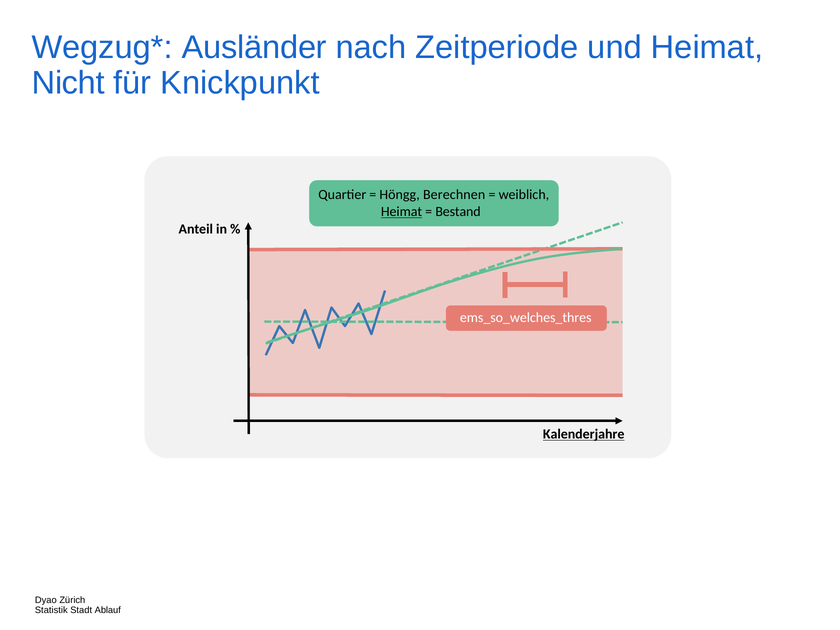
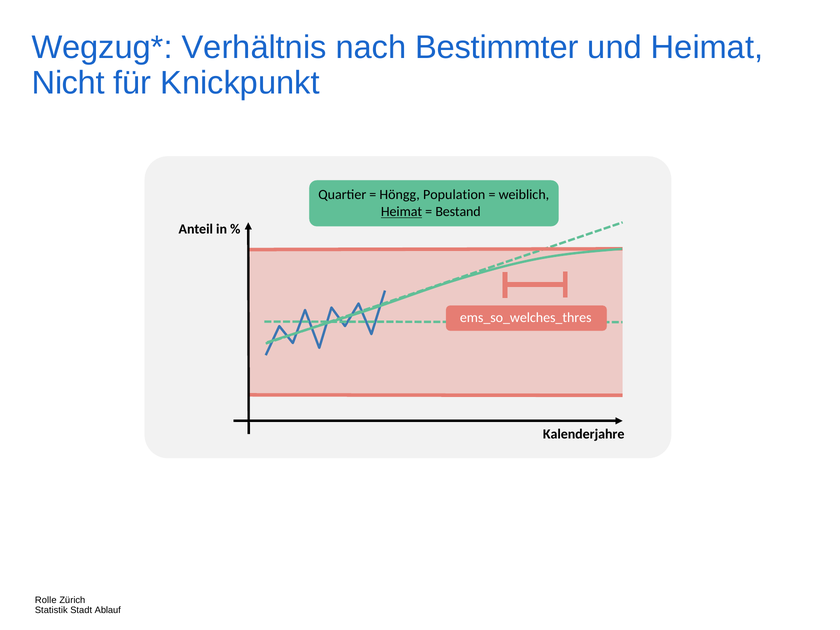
Ausländer: Ausländer -> Verhältnis (254, 47)
Zeitperiode: Zeitperiode -> Bestimmter (497, 47)
Berechnen: Berechnen -> Population (454, 195)
Kalenderjahre underline: present -> none (584, 434)
Dyao: Dyao -> Rolle (46, 600)
